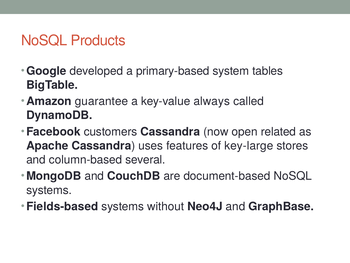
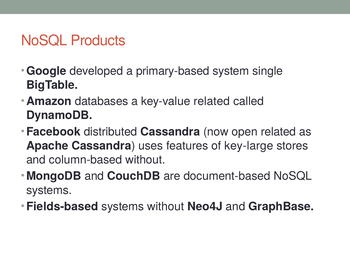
tables: tables -> single (268, 71)
Amazon guarantee: guarantee -> databases (102, 101)
key-value always: always -> related (212, 101)
customers: customers -> distributed (110, 131)
column-based several: several -> without (145, 159)
